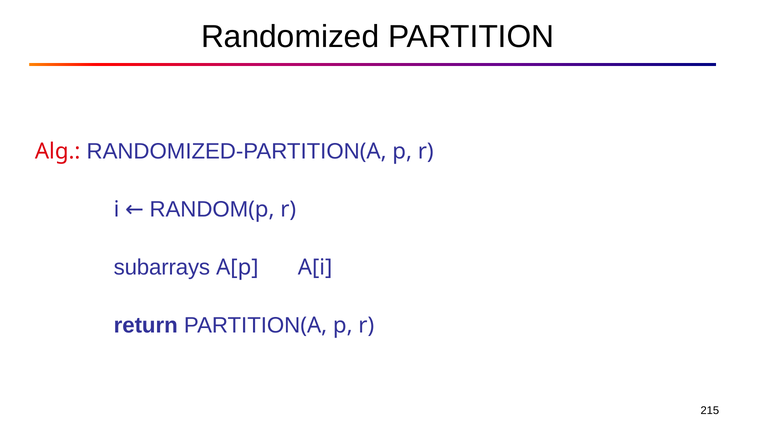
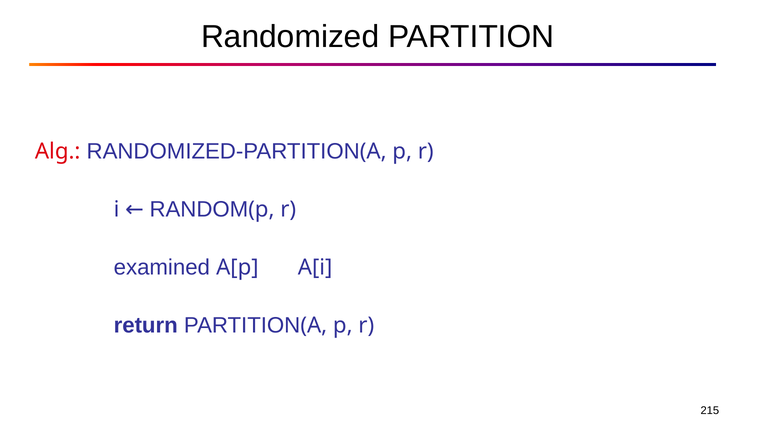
subarrays: subarrays -> examined (162, 267)
